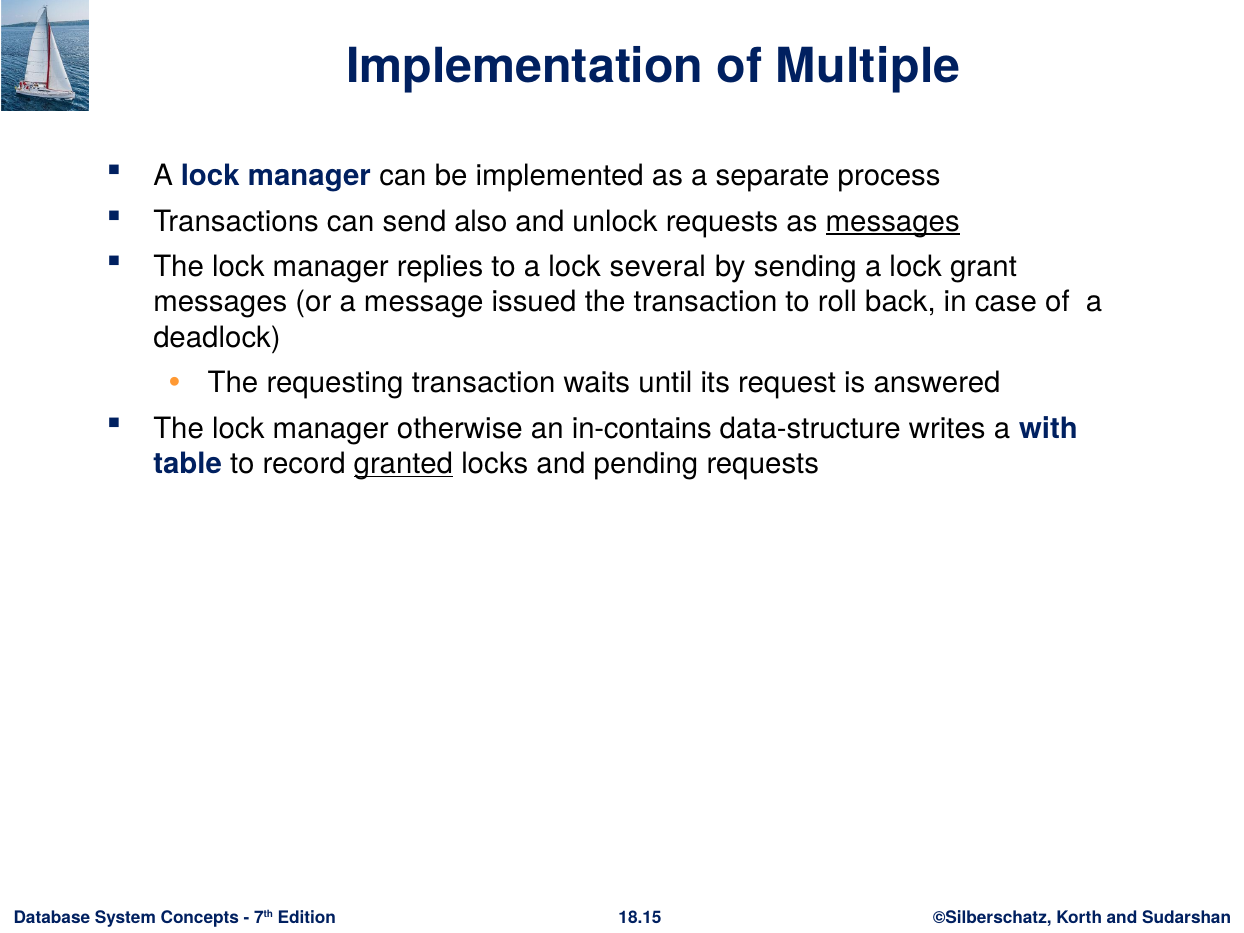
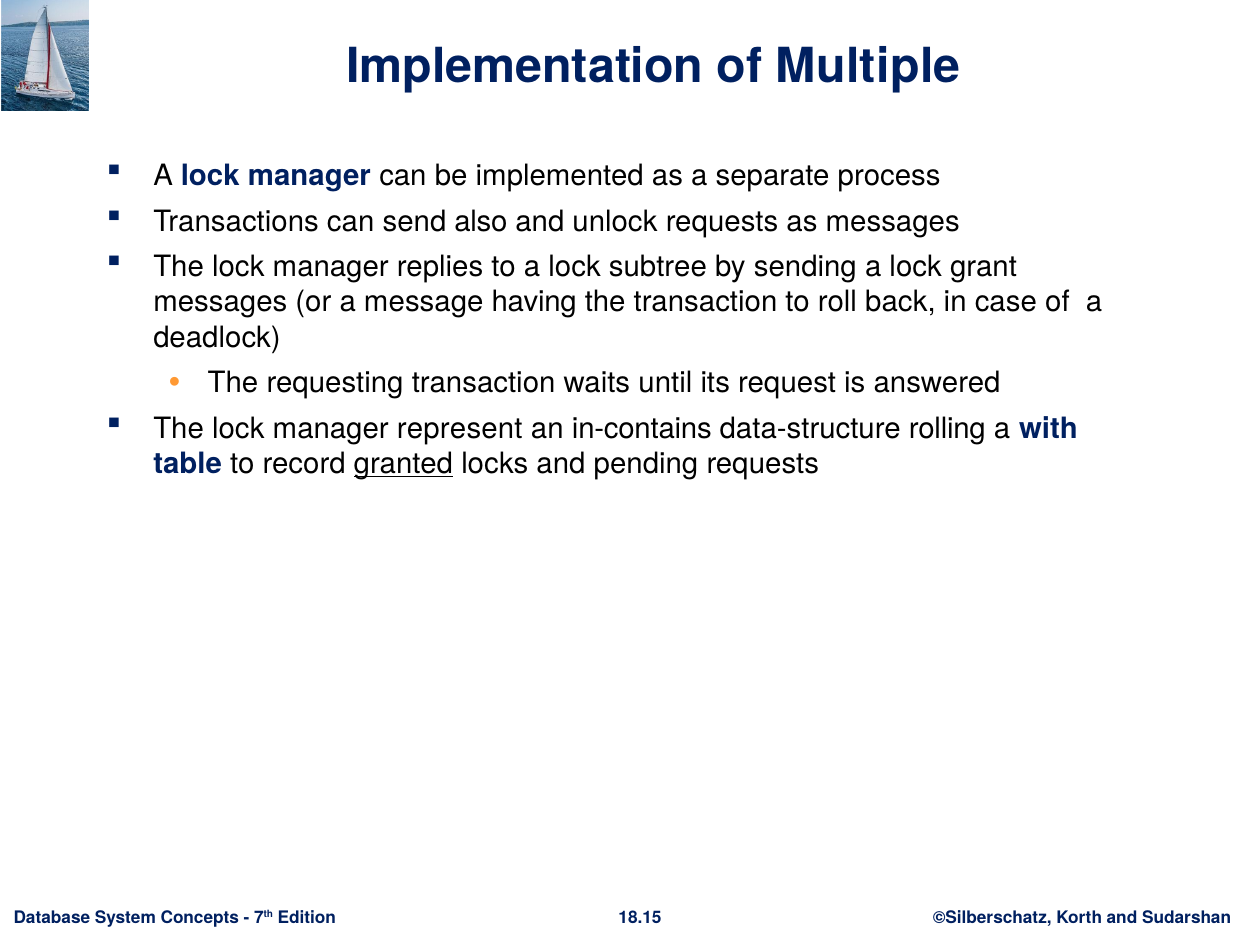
messages underline: present -> none (893, 221)
several: several -> subtree (658, 267)
issued: issued -> having (534, 302)
otherwise: otherwise -> represent (460, 429)
writes: writes -> rolling (947, 429)
